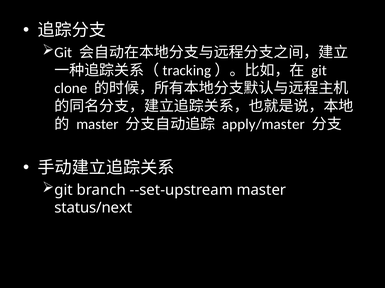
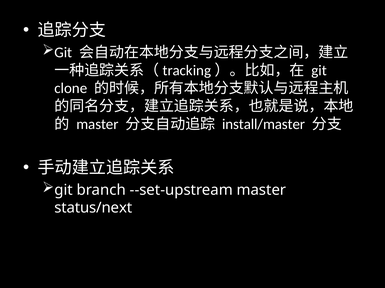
apply/master: apply/master -> install/master (264, 124)
